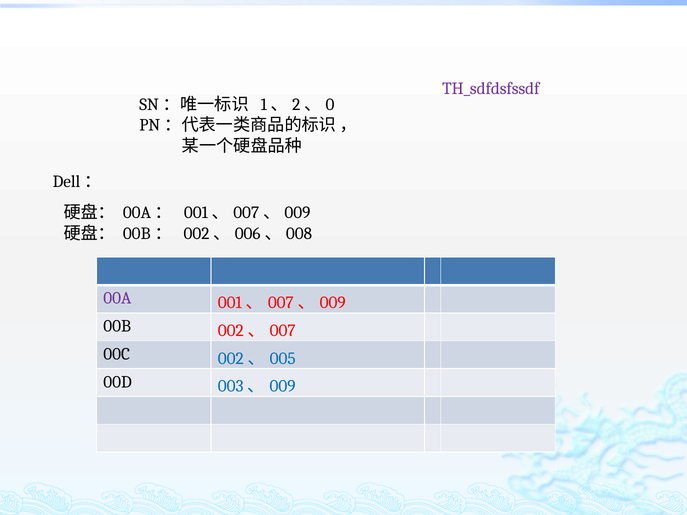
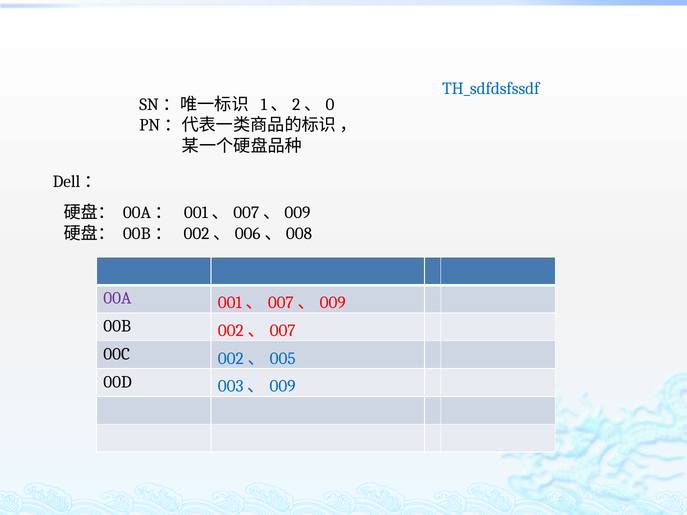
TH_sdfdsfssdf colour: purple -> blue (491, 89)
